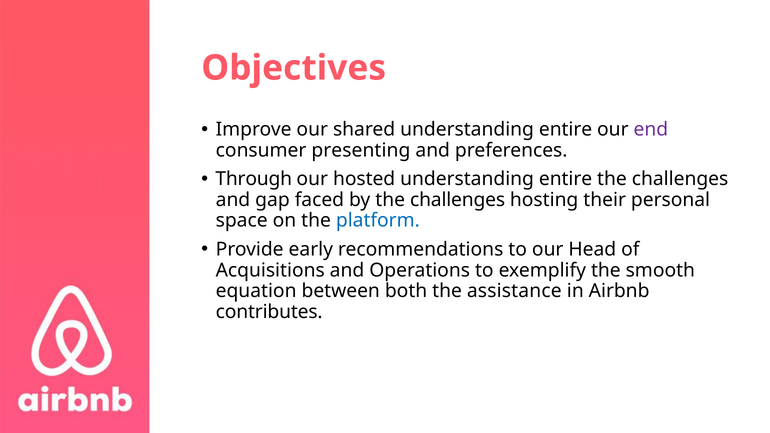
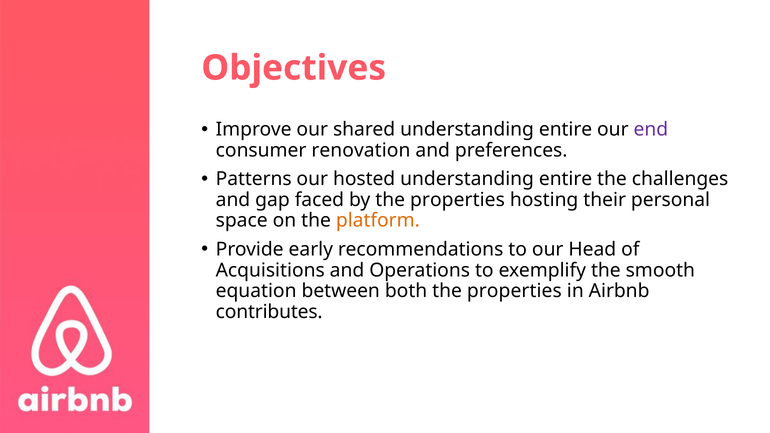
presenting: presenting -> renovation (361, 150)
Through: Through -> Patterns (254, 179)
by the challenges: challenges -> properties (457, 200)
platform colour: blue -> orange (378, 221)
both the assistance: assistance -> properties (514, 291)
